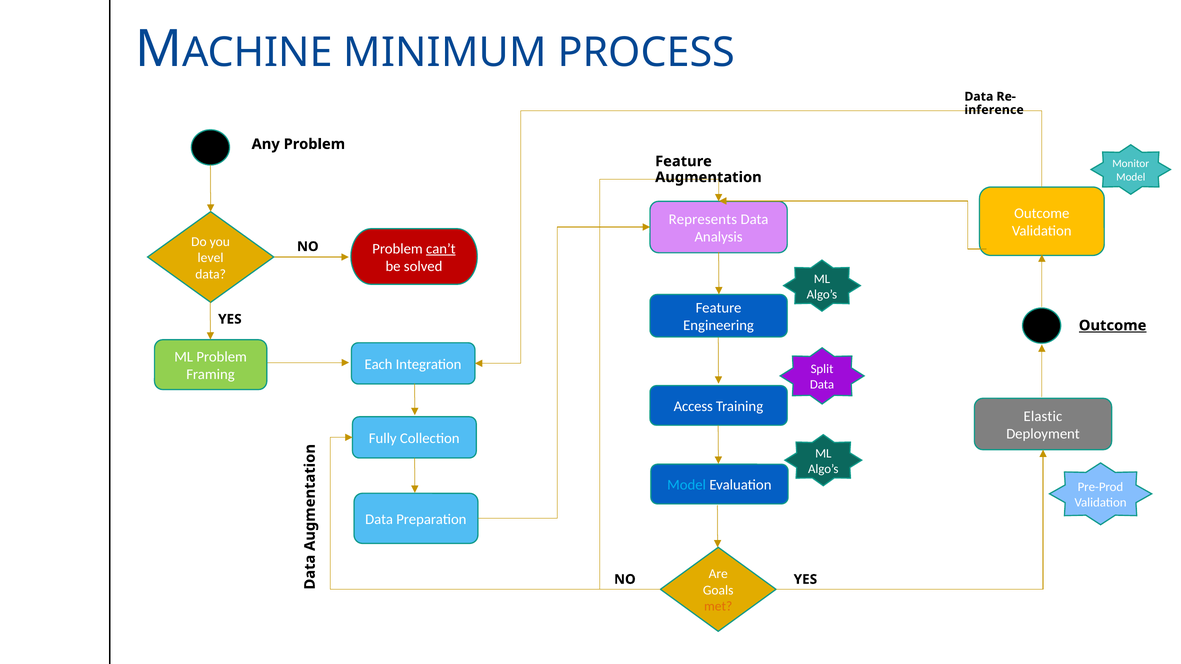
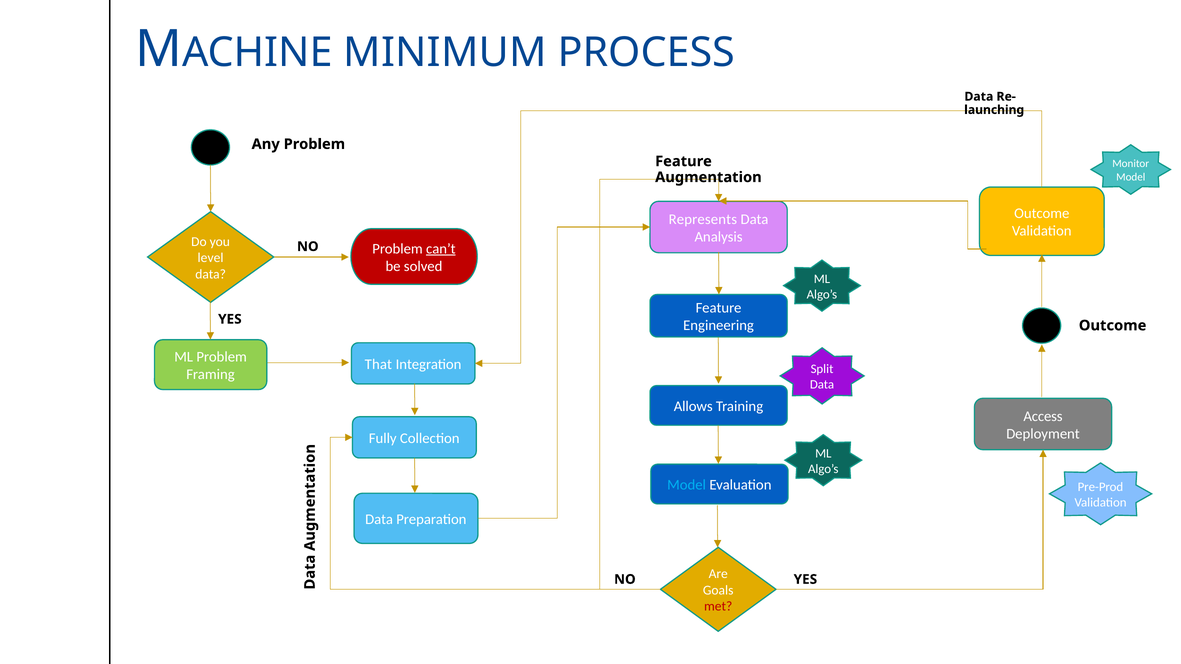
inference: inference -> launching (994, 110)
Outcome underline: present -> none (1113, 326)
Each: Each -> That (378, 365)
Access: Access -> Allows (693, 407)
Elastic: Elastic -> Access (1043, 416)
met colour: orange -> red (718, 607)
